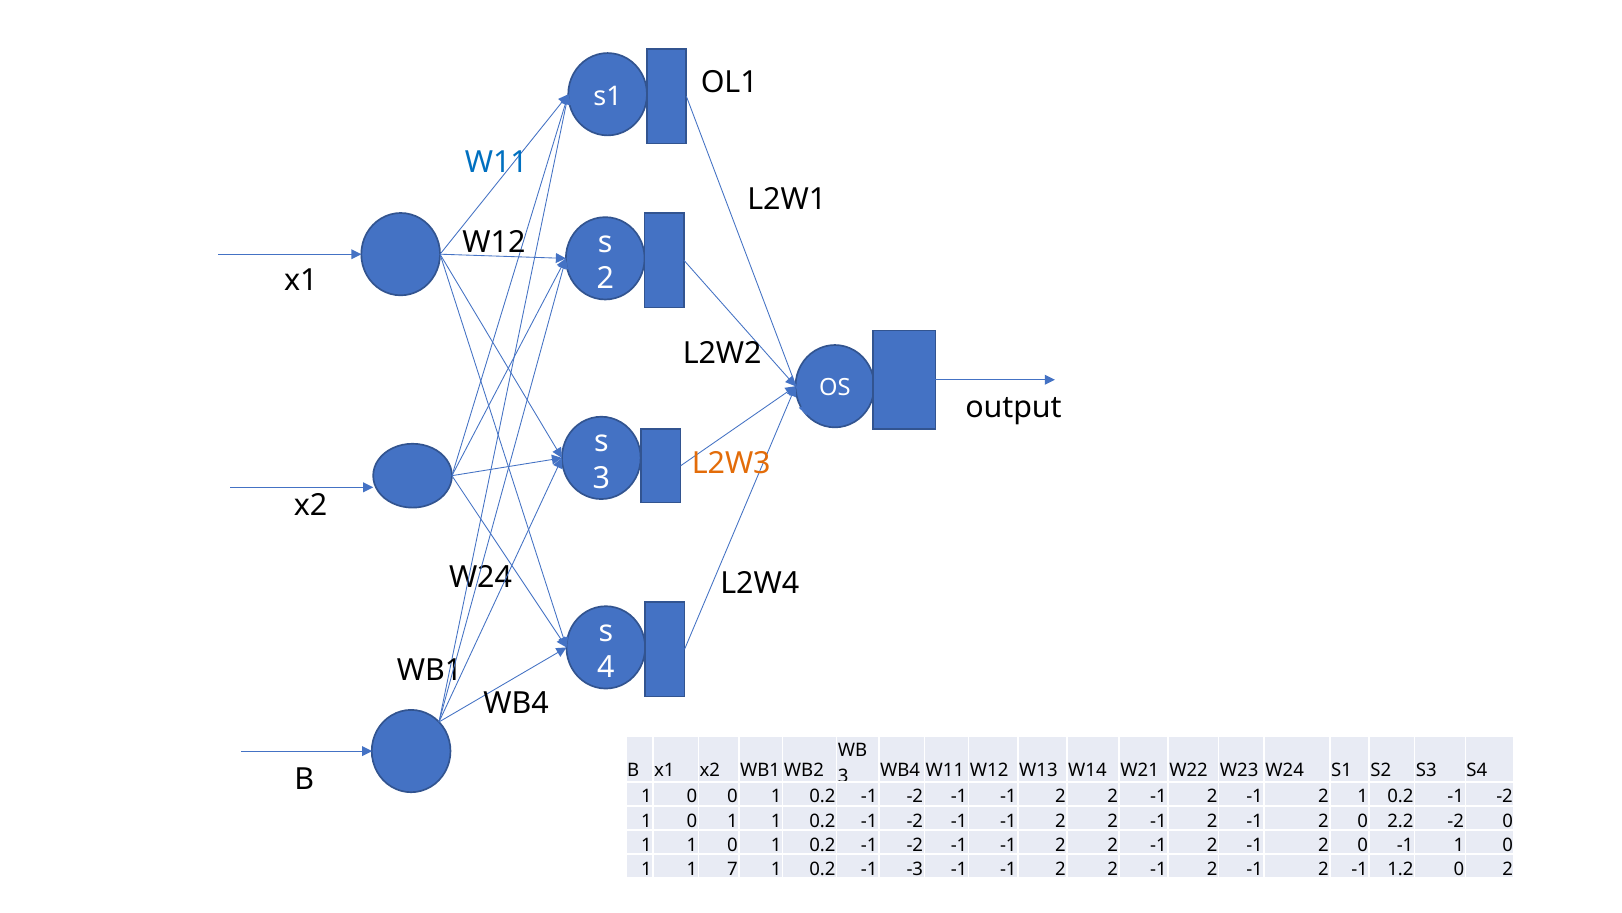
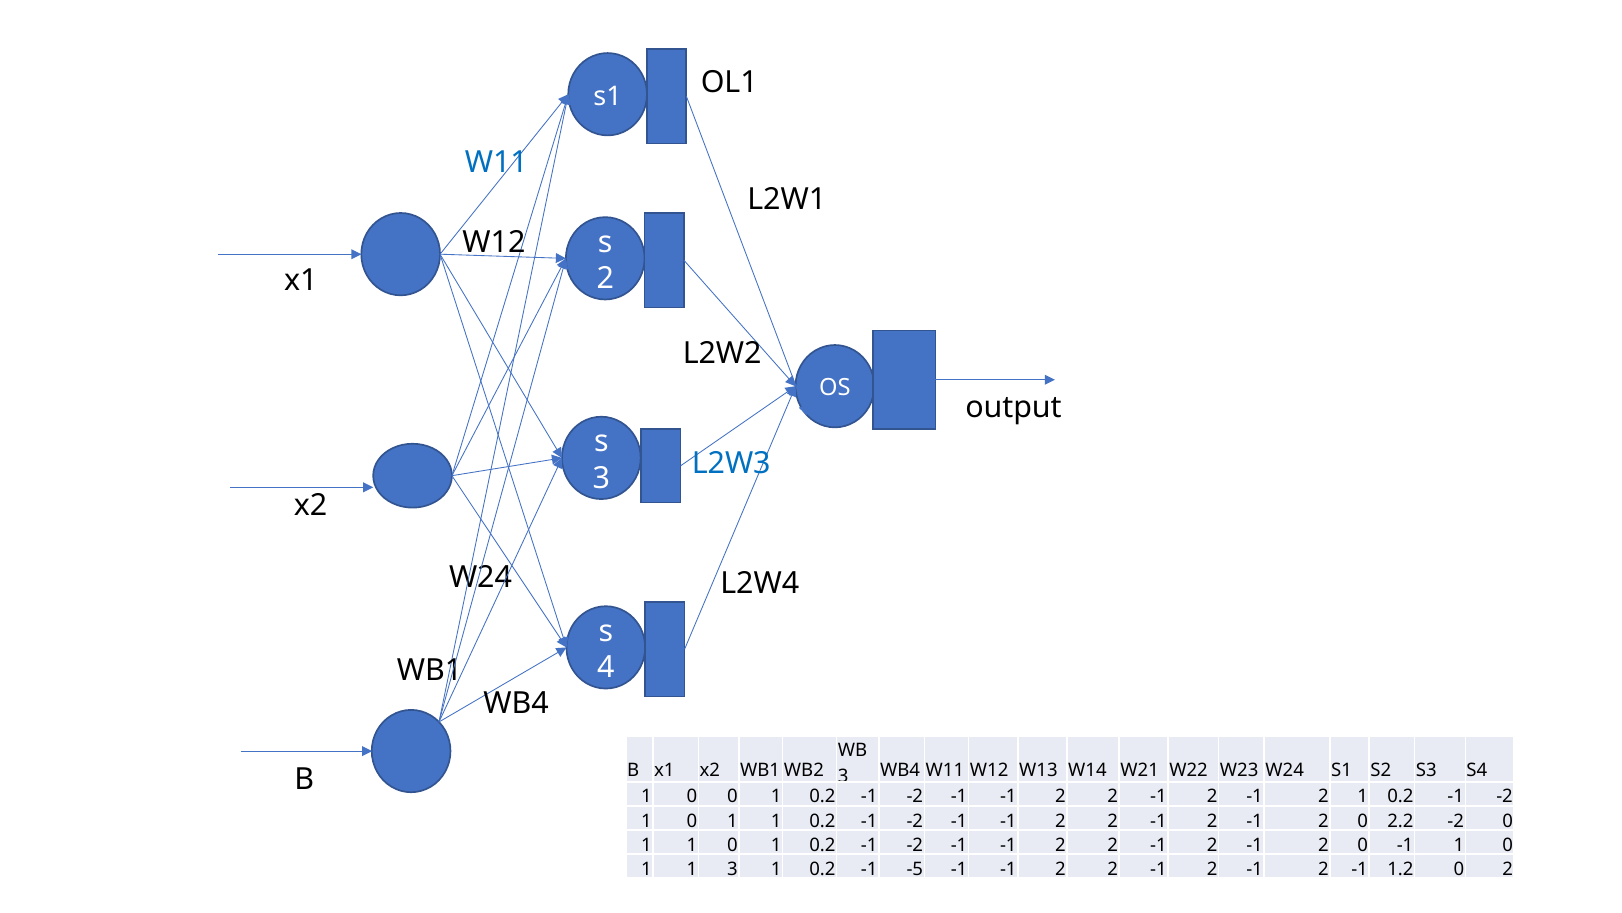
L2W3 colour: orange -> blue (731, 463)
1 7: 7 -> 3 (732, 868)
-3: -3 -> -5 (915, 868)
